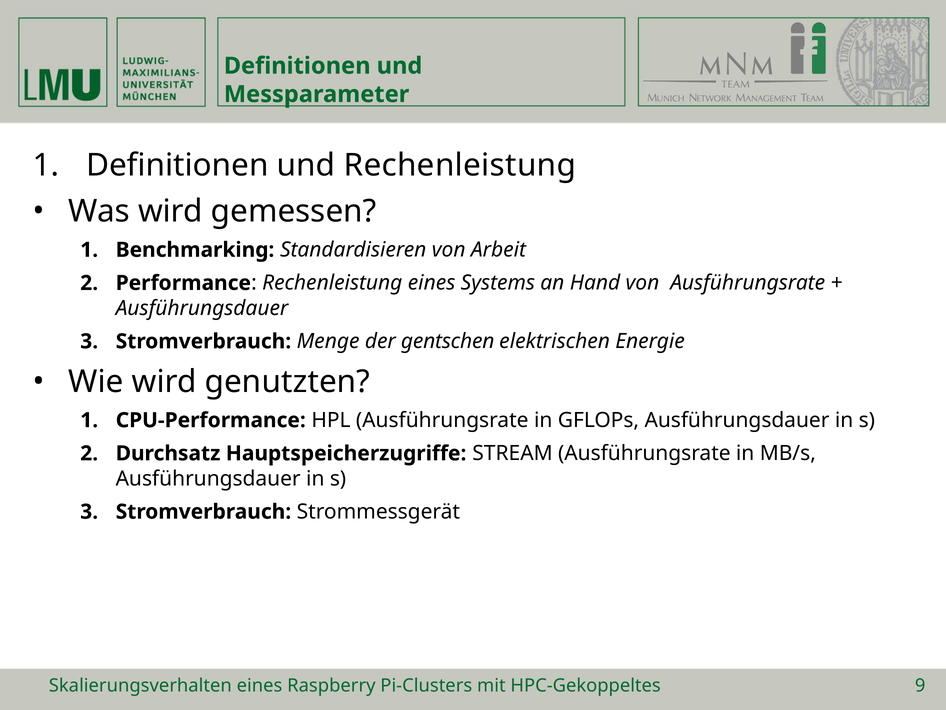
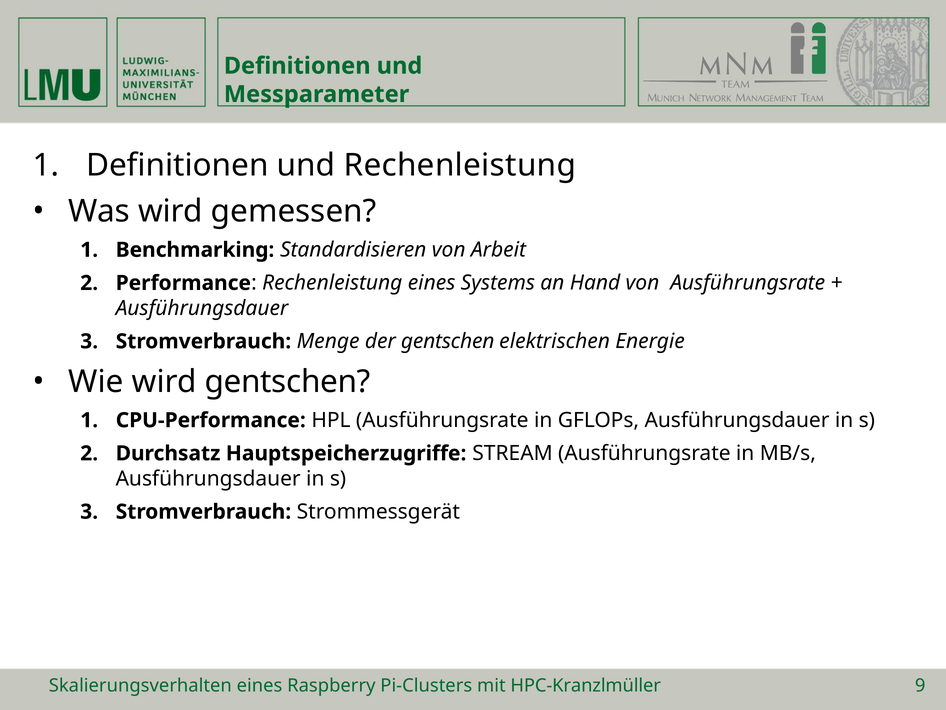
wird genutzten: genutzten -> gentschen (288, 381)
HPC-Gekoppeltes: HPC-Gekoppeltes -> HPC-Kranzlmüller (586, 685)
